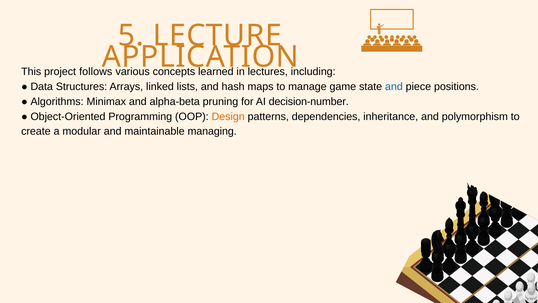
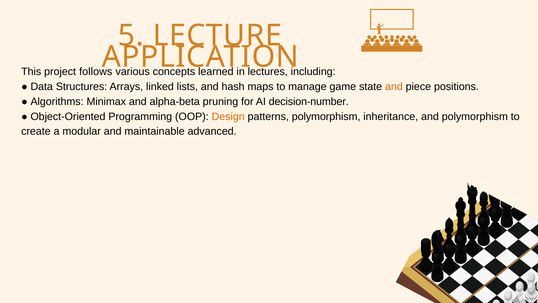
and colour: blue -> orange (394, 87)
patterns dependencies: dependencies -> polymorphism (326, 116)
managing: managing -> advanced (212, 131)
